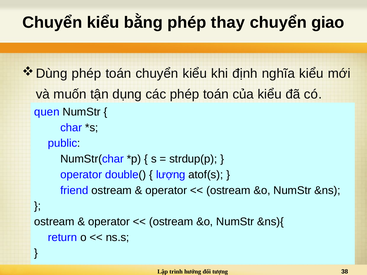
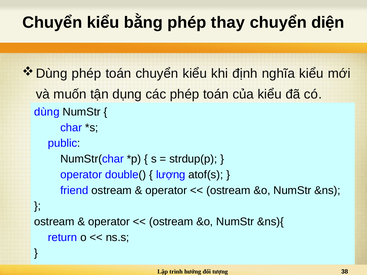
giao: giao -> diện (328, 23)
quen: quen -> dùng (47, 112)
